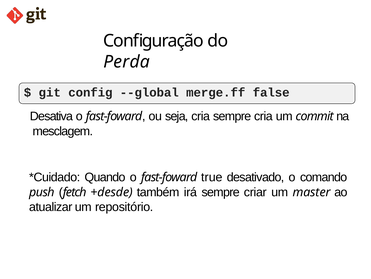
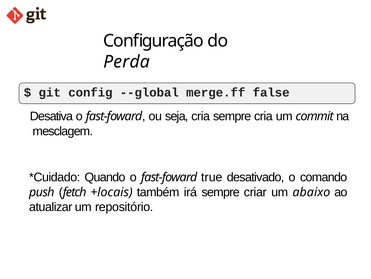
+desde: +desde -> +locais (112, 192)
master: master -> abaixo (311, 192)
